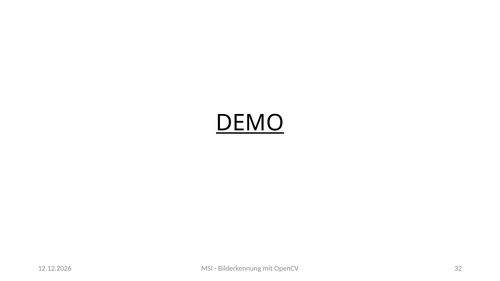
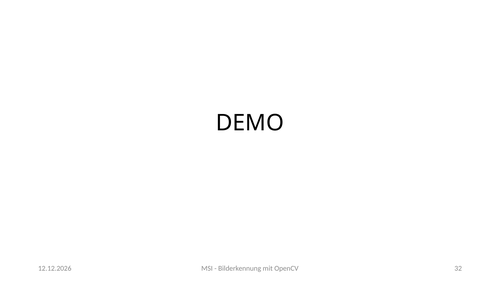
DEMO underline: present -> none (250, 123)
